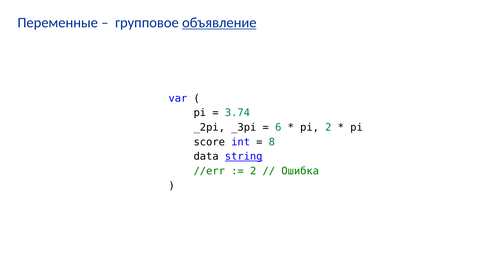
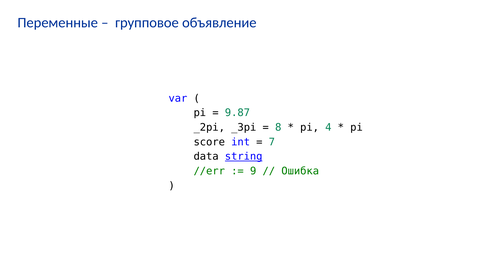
объявление underline: present -> none (219, 23)
3.74: 3.74 -> 9.87 (237, 113)
6: 6 -> 8 (278, 128)
pi 2: 2 -> 4 (328, 128)
8: 8 -> 7 (272, 142)
2: 2 -> 9 (253, 171)
